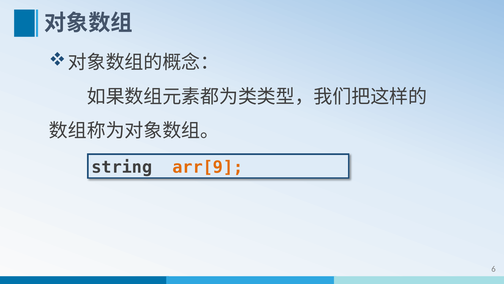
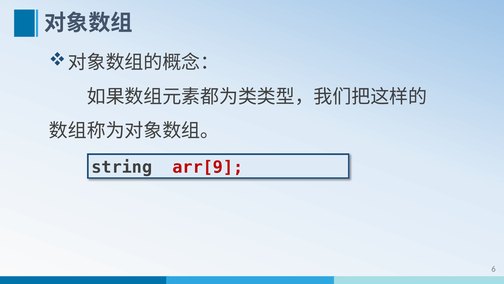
arr[9 colour: orange -> red (208, 167)
